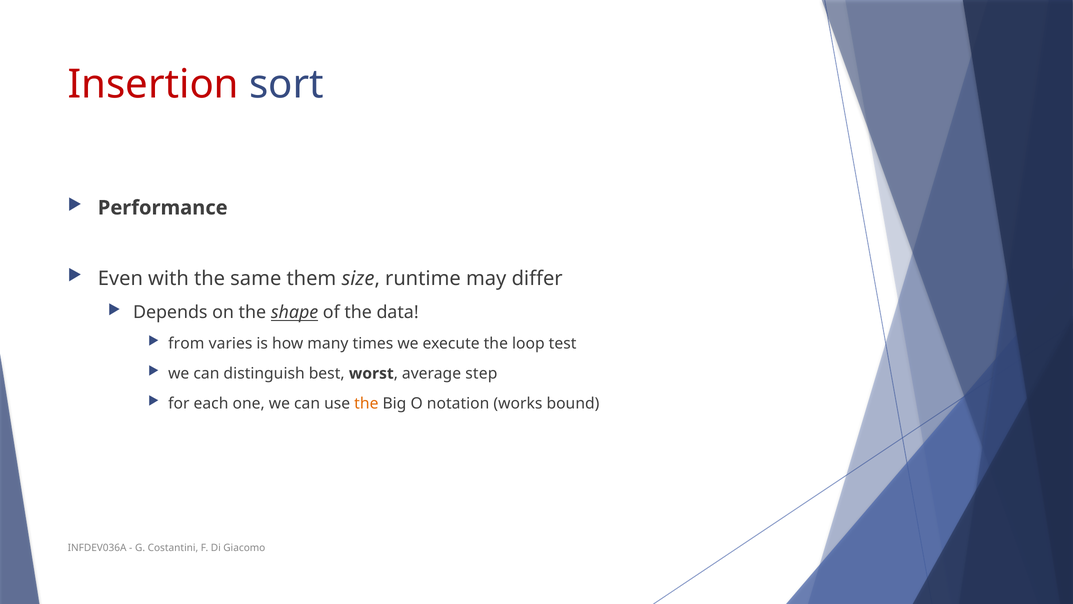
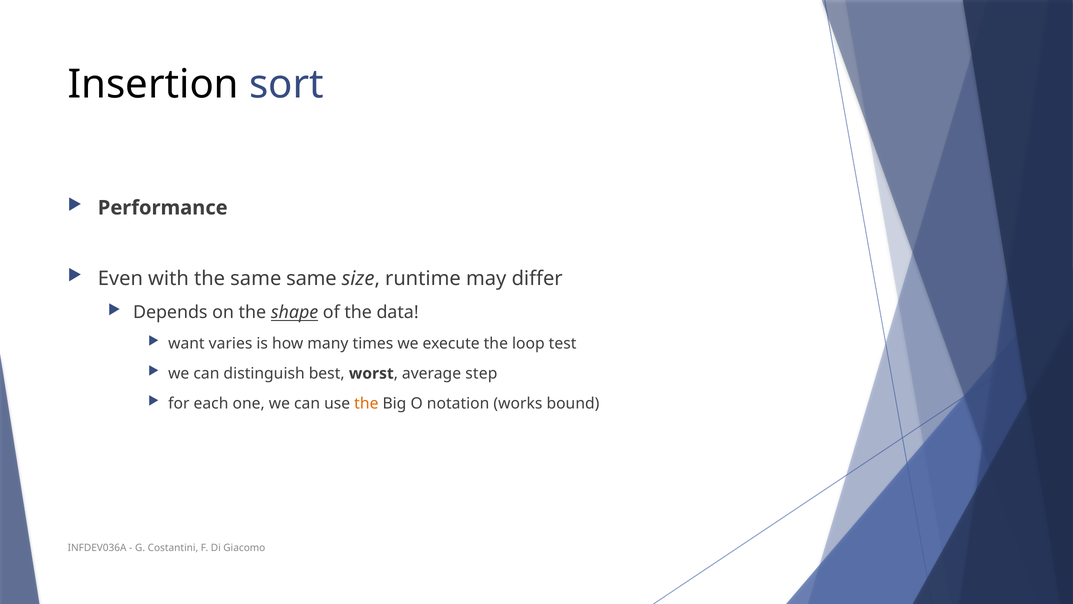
Insertion colour: red -> black (153, 85)
same them: them -> same (311, 278)
from: from -> want (186, 343)
